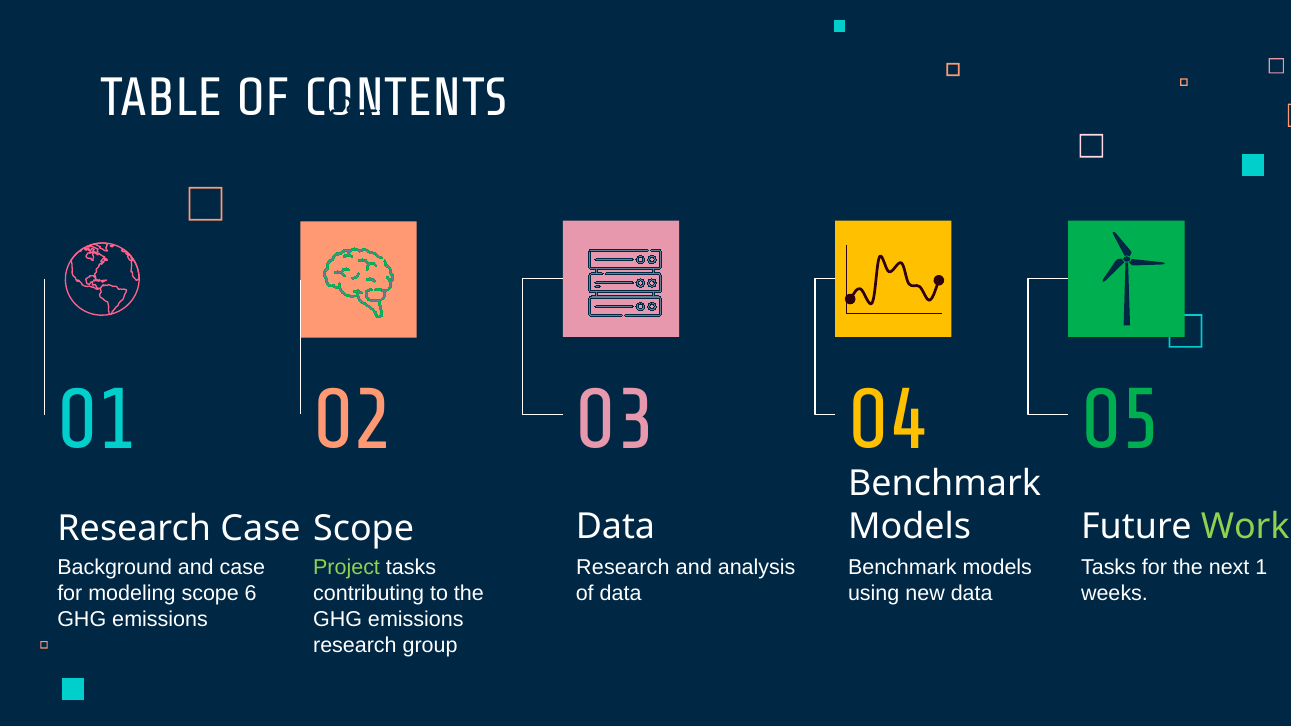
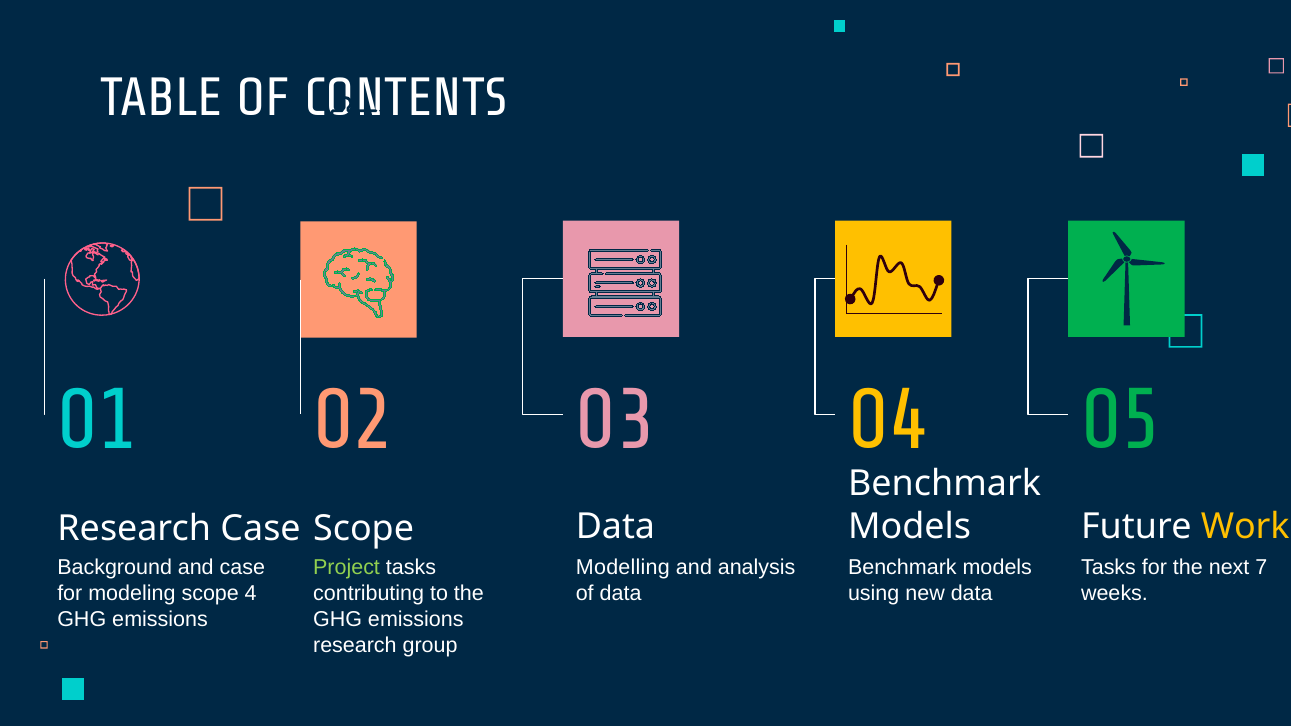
Work colour: light green -> yellow (1245, 527)
Research: Research -> Modelling (623, 568)
1: 1 -> 7 (1261, 568)
6: 6 -> 4 (251, 594)
